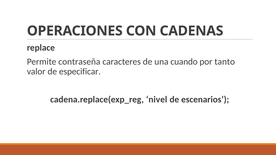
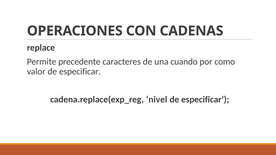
contraseña: contraseña -> precedente (79, 62)
tanto: tanto -> como (225, 62)
escenarios: escenarios -> especificar (205, 100)
